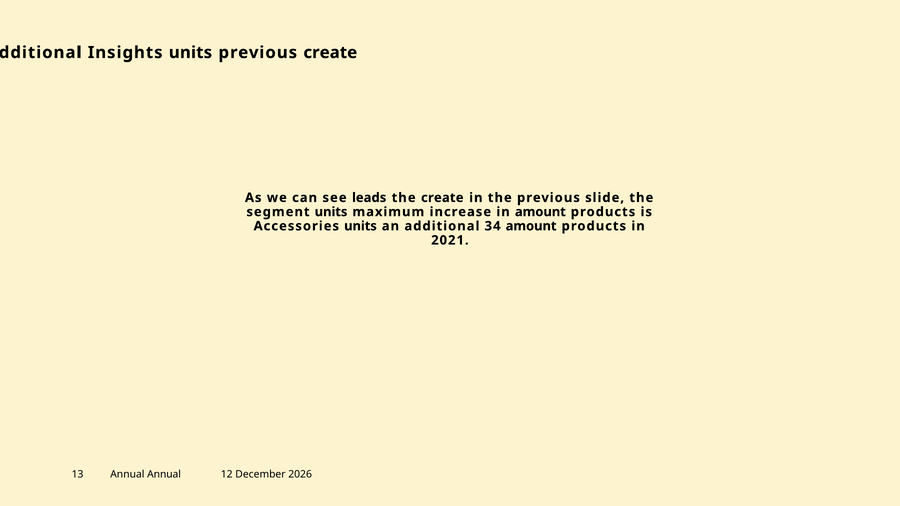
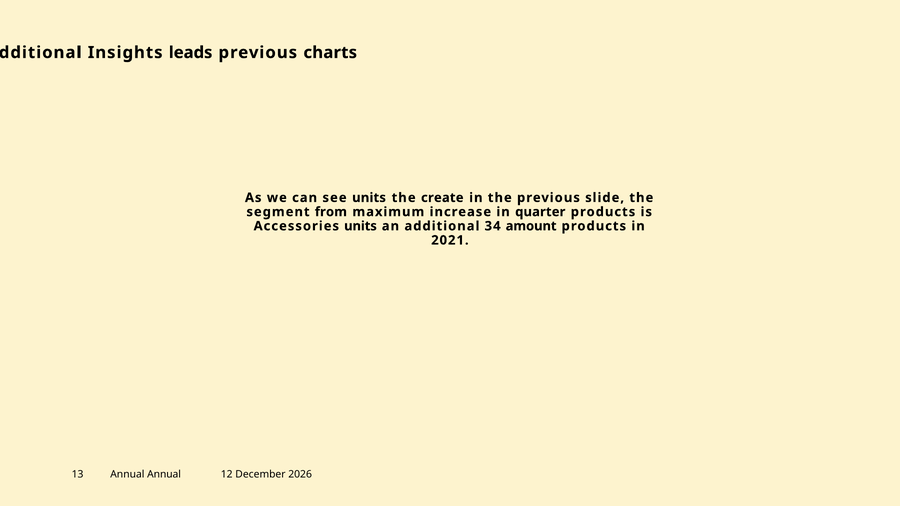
Insights units: units -> leads (191, 53)
previous create: create -> charts (330, 53)
see leads: leads -> units (369, 198)
segment units: units -> from (331, 212)
in amount: amount -> quarter (540, 212)
